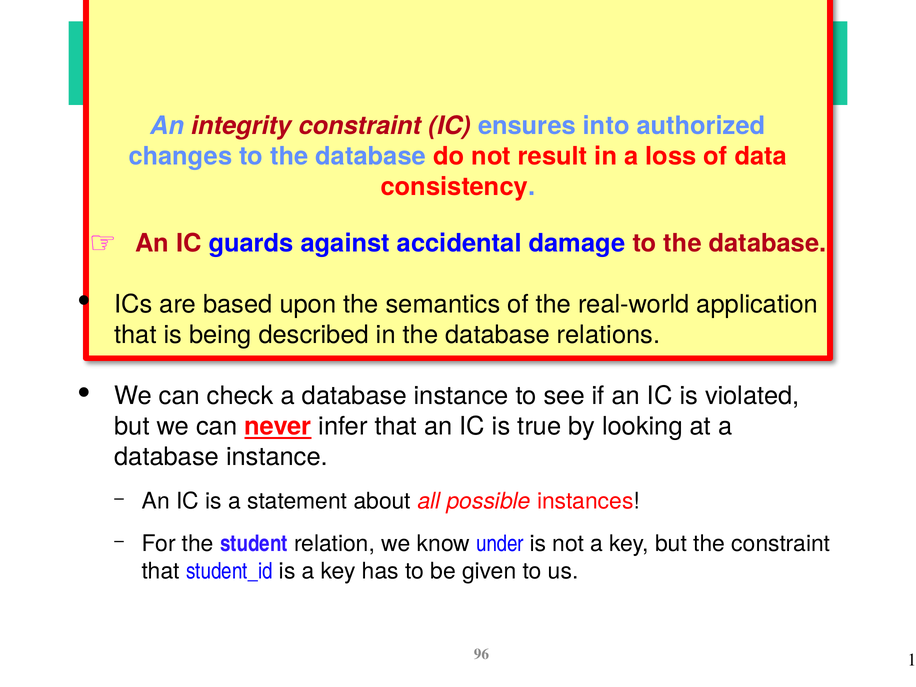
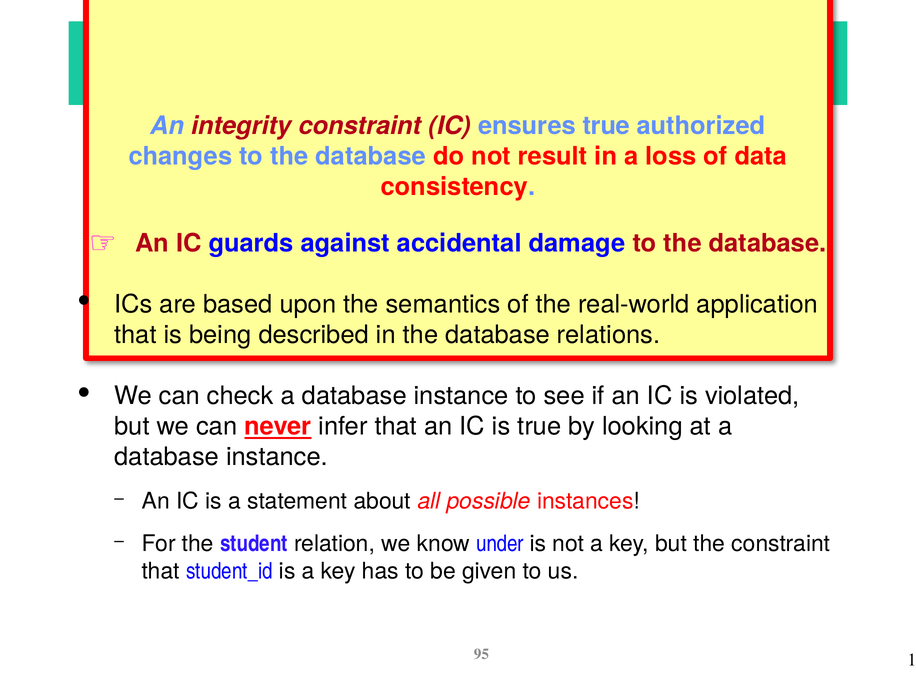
ensures into: into -> true (606, 126)
96: 96 -> 95 (481, 654)
